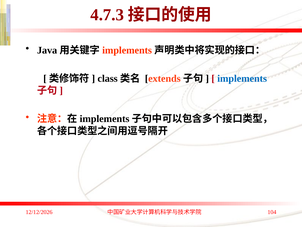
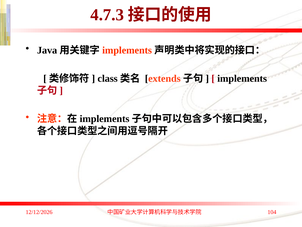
implements colour: blue -> black (242, 78)
